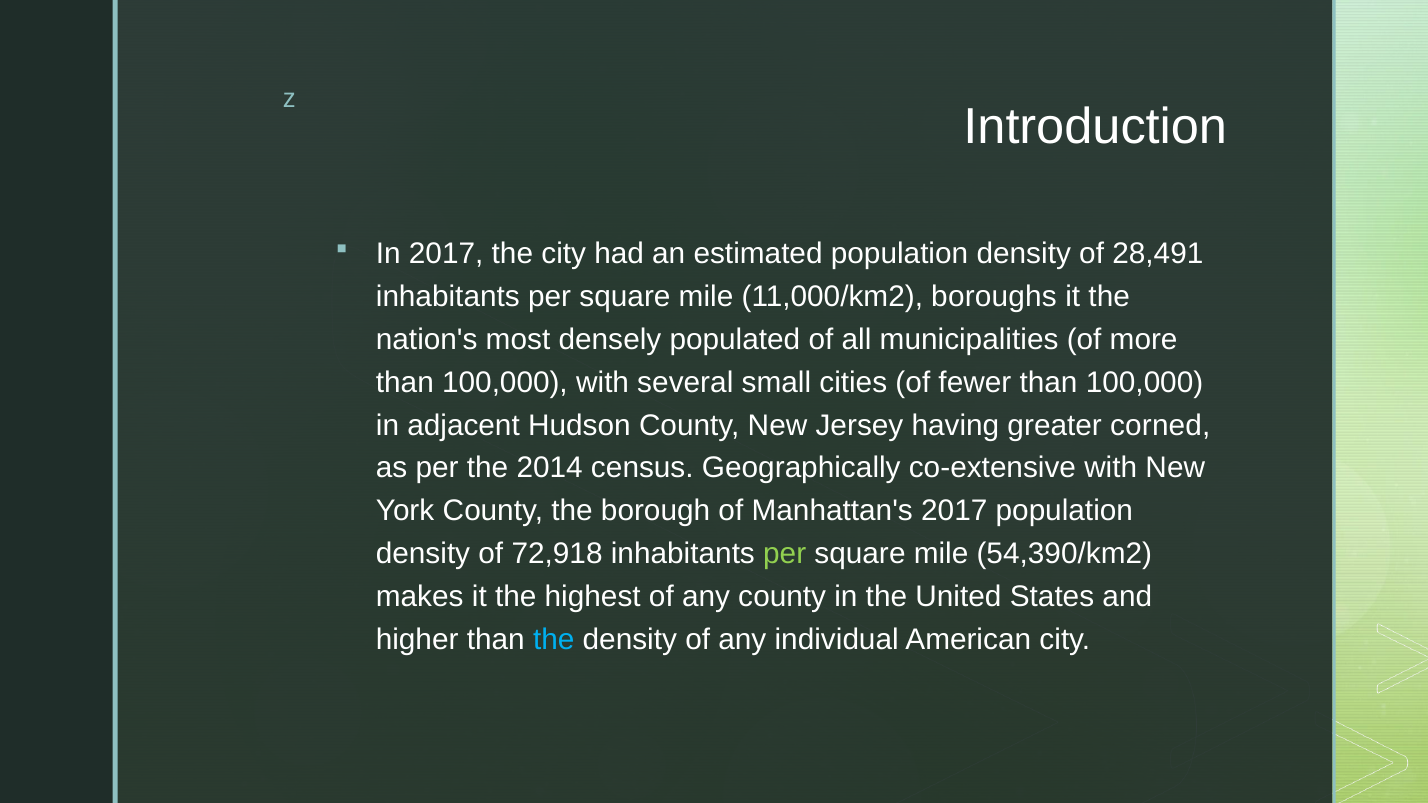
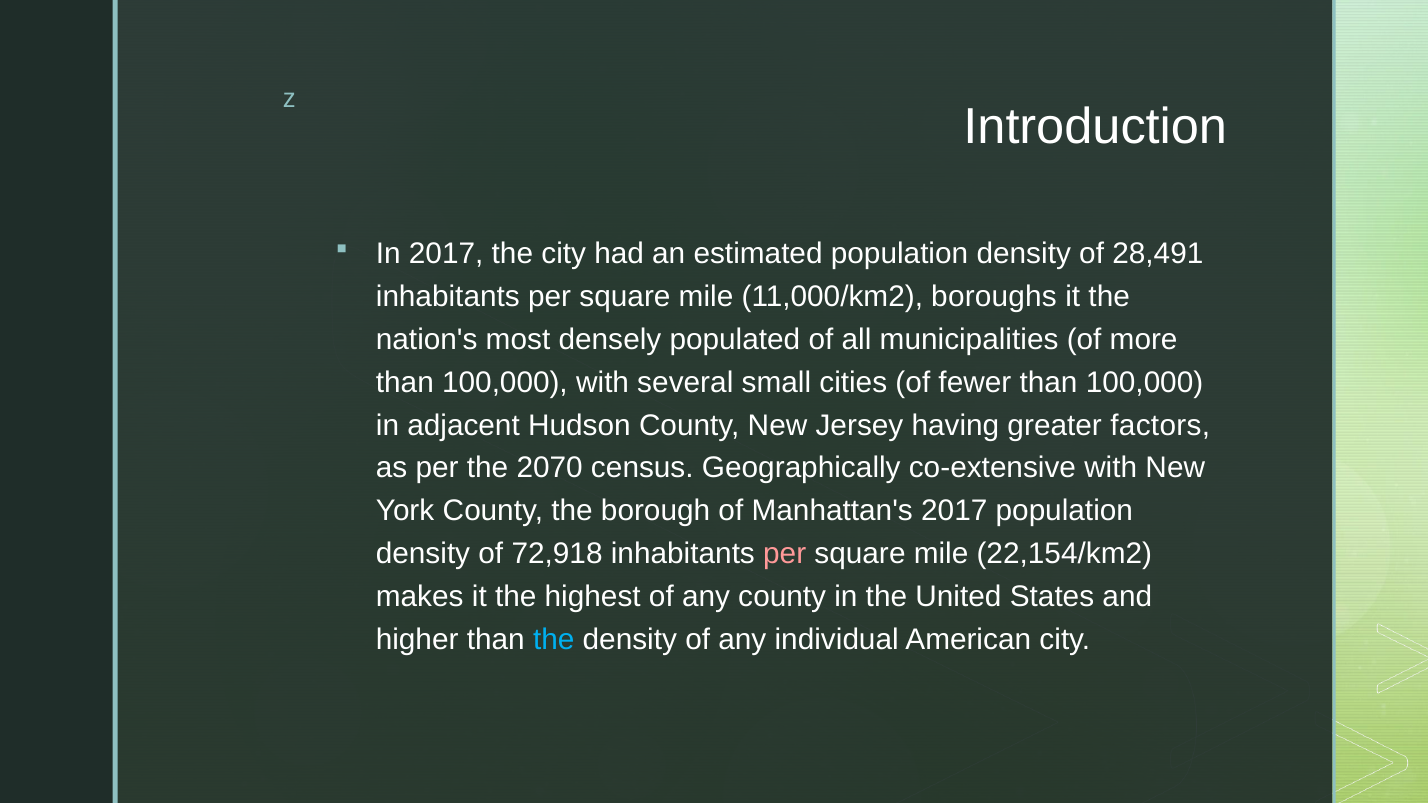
corned: corned -> factors (1160, 425)
2014: 2014 -> 2070 (550, 468)
per colour: light green -> pink (785, 554)
54,390/km2: 54,390/km2 -> 22,154/km2 (1064, 554)
